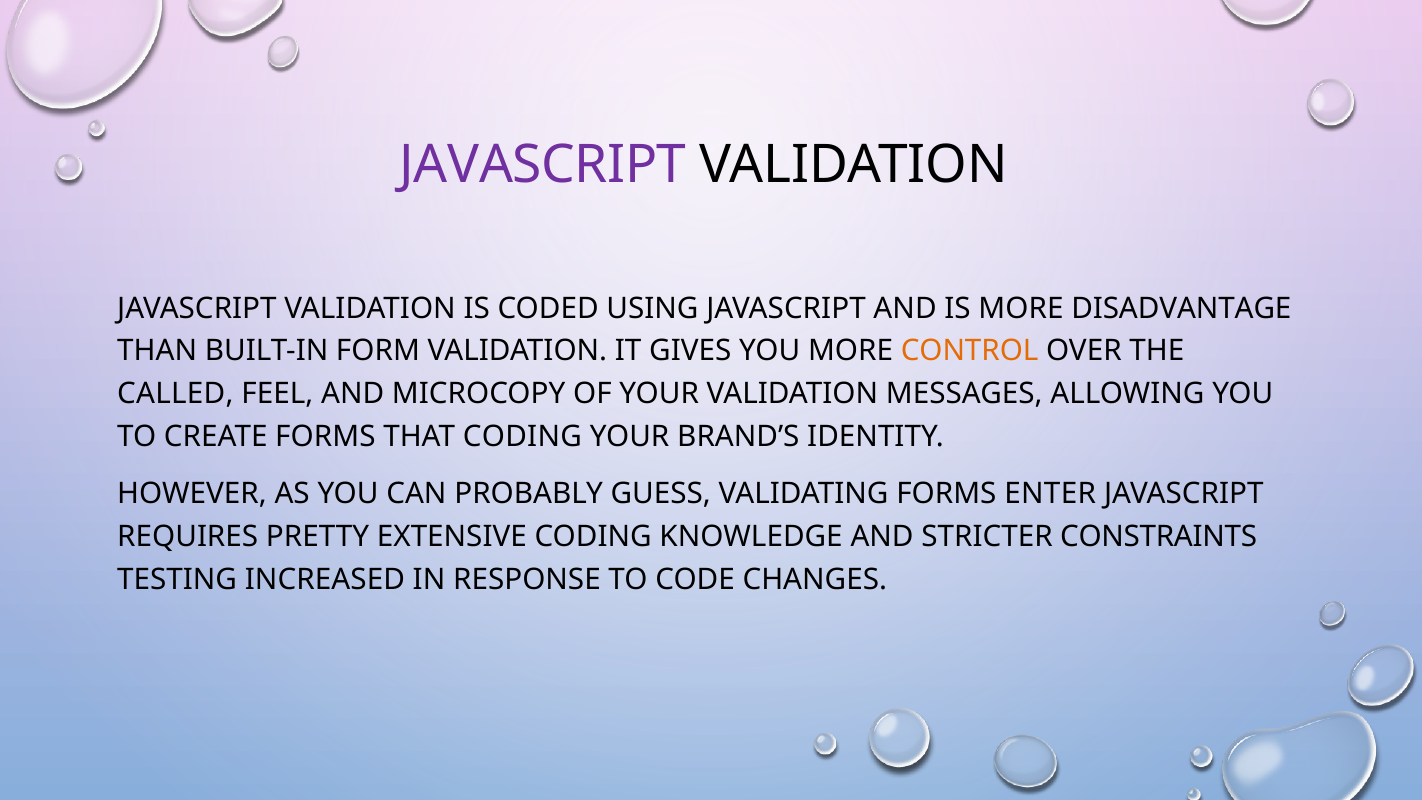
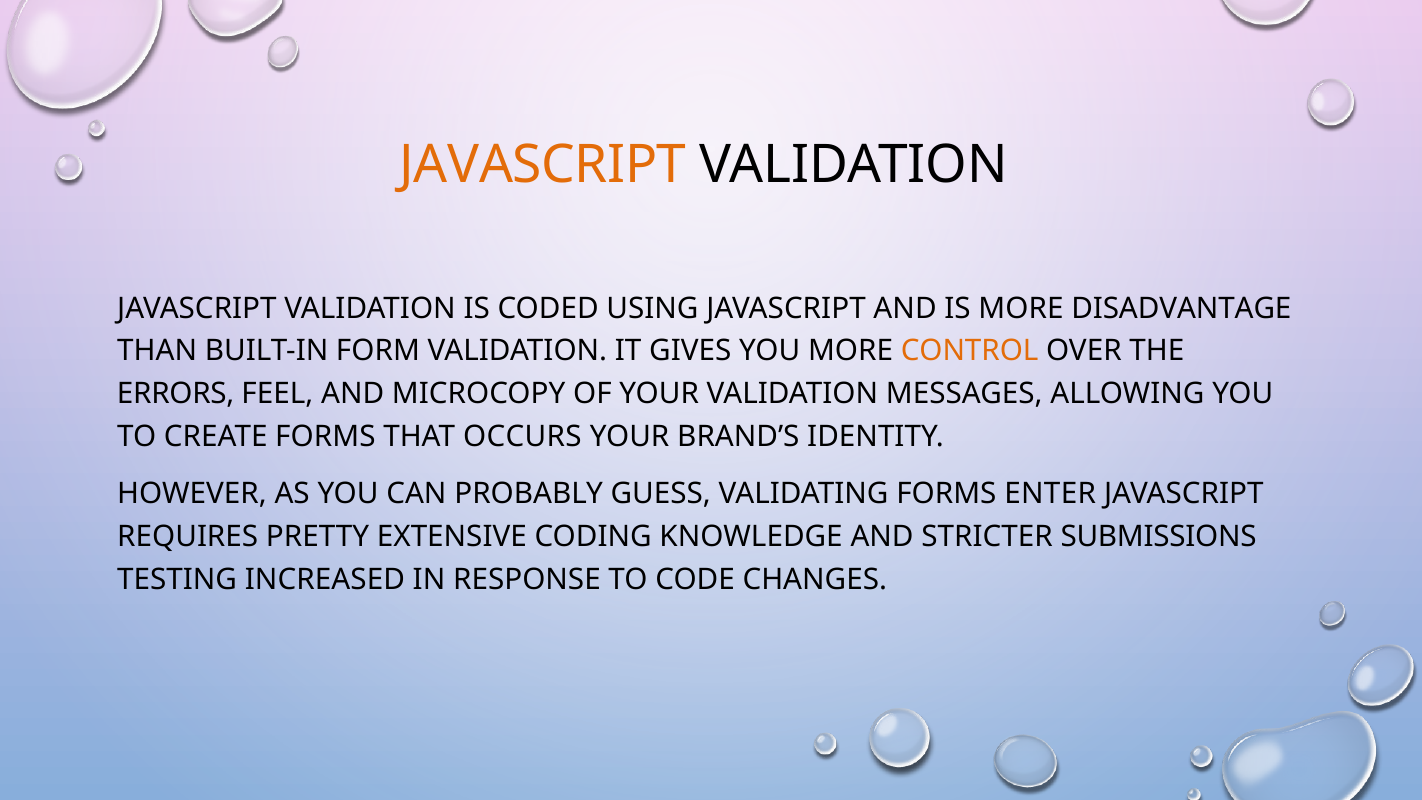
JAVASCRIPT colour: purple -> orange (543, 165)
CALLED: CALLED -> ERRORS (176, 394)
THAT CODING: CODING -> OCCURS (522, 436)
CONSTRAINTS: CONSTRAINTS -> SUBMISSIONS (1159, 536)
